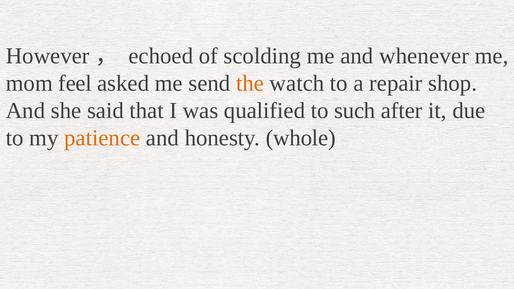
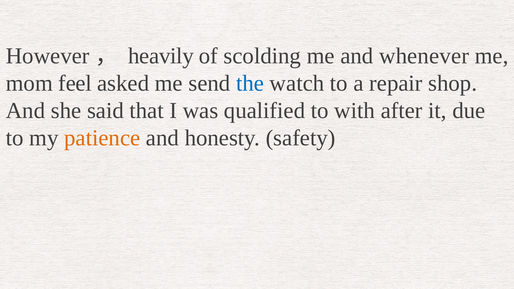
echoed: echoed -> heavily (161, 56)
the colour: orange -> blue (250, 83)
such: such -> with (355, 111)
whole: whole -> safety (301, 138)
